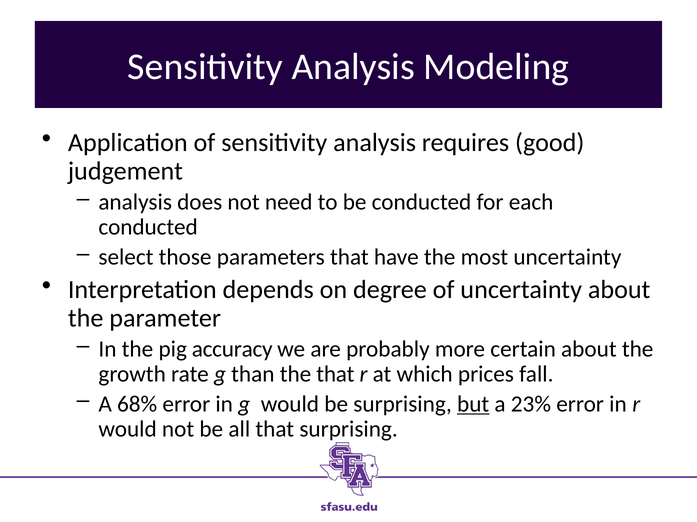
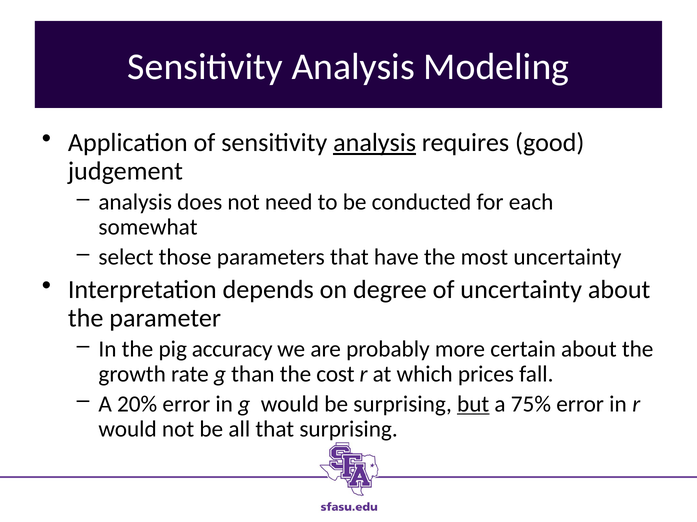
analysis underline: none -> present (375, 143)
conducted: conducted -> somewhat (148, 228)
the that: that -> cost (335, 375)
68%: 68% -> 20% (137, 405)
23%: 23% -> 75% (531, 405)
